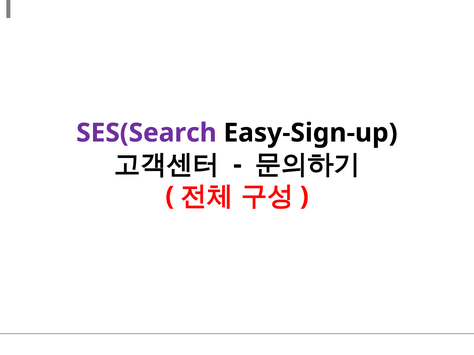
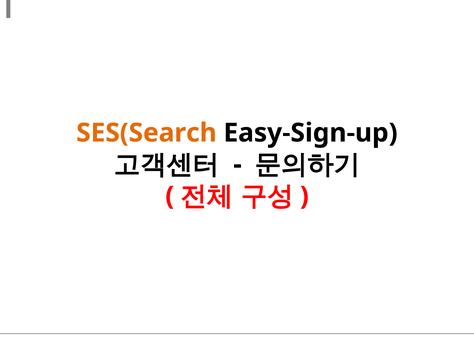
SES(Search colour: purple -> orange (146, 133)
